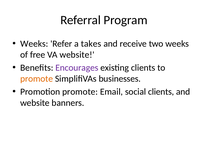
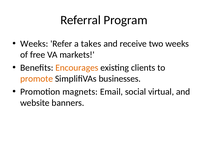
VA website: website -> markets (77, 55)
Encourages colour: purple -> orange (77, 68)
Promotion promote: promote -> magnets (80, 92)
social clients: clients -> virtual (161, 92)
